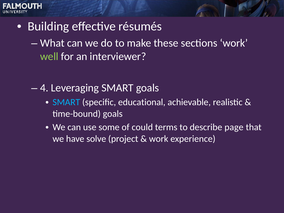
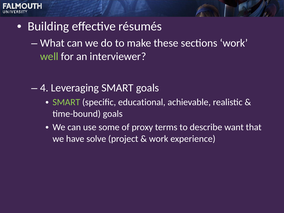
SMART colour: light blue -> light green (66, 102)
could: could -> proxy (142, 127)
page: page -> want (234, 127)
